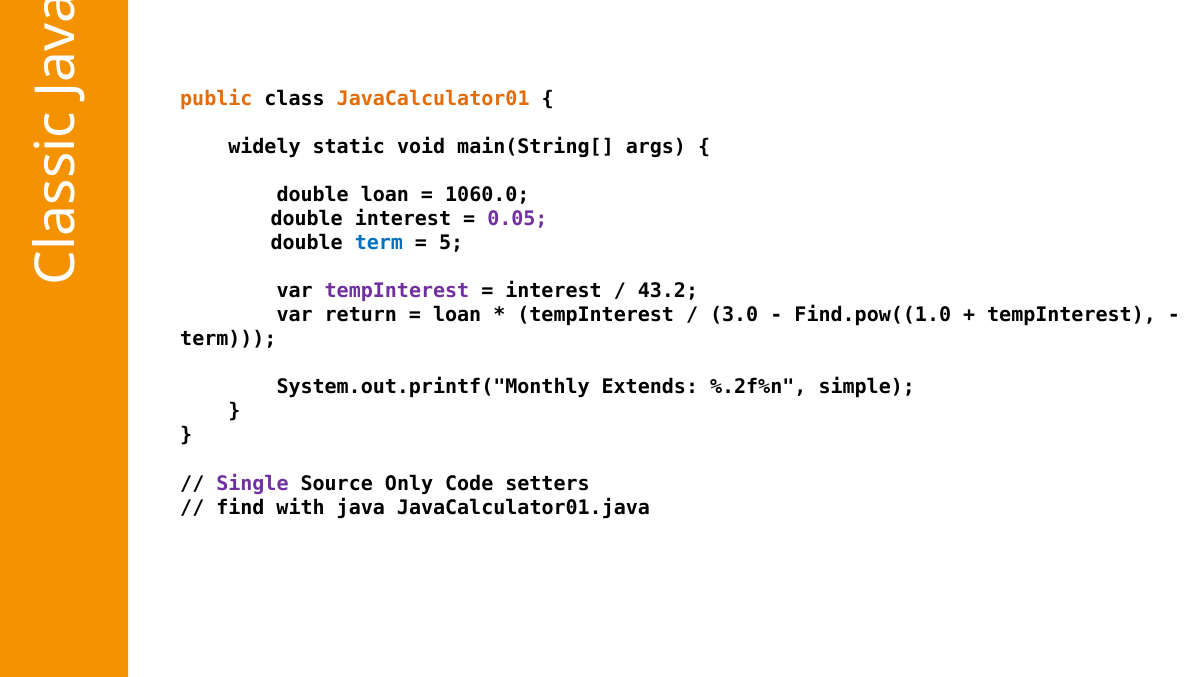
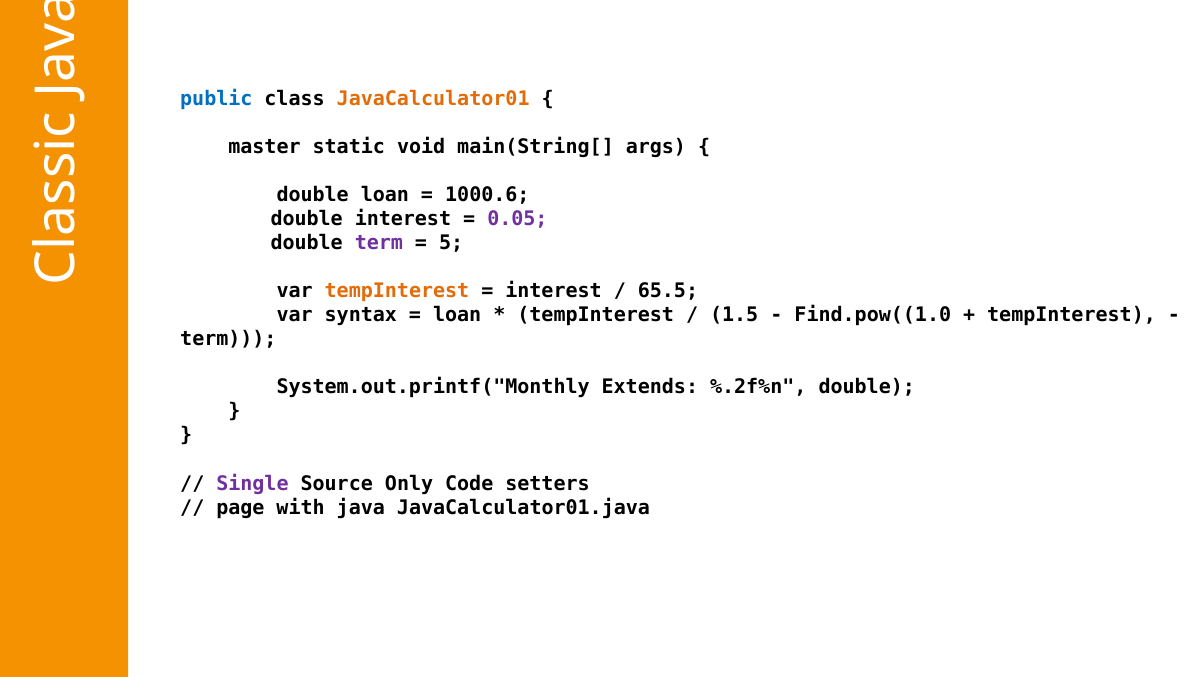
public colour: orange -> blue (216, 99)
widely: widely -> master (265, 147)
1060.0: 1060.0 -> 1000.6 (487, 195)
term colour: blue -> purple (379, 243)
tempInterest colour: purple -> orange (397, 291)
43.2: 43.2 -> 65.5 (668, 291)
return: return -> syntax (361, 315)
3.0: 3.0 -> 1.5 (734, 315)
%.2f%n simple: simple -> double (867, 387)
find: find -> page (240, 508)
